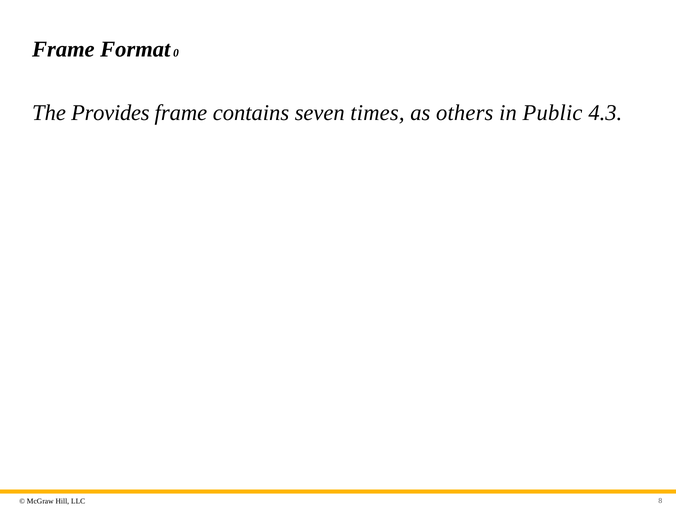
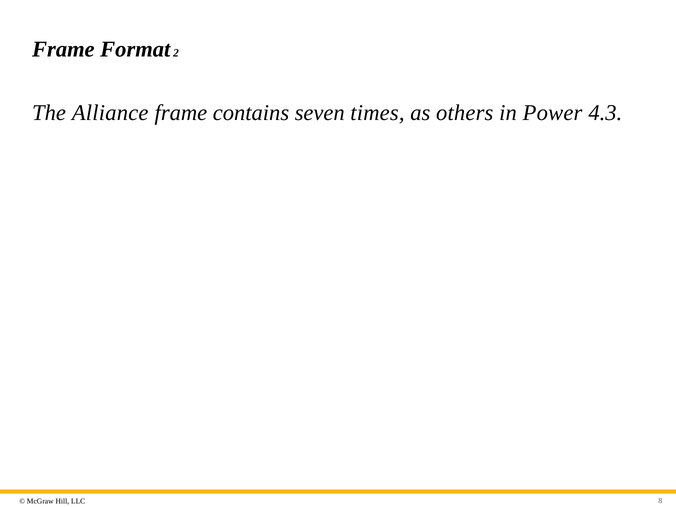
0: 0 -> 2 (176, 53)
Provides: Provides -> Alliance (110, 113)
Public: Public -> Power (553, 113)
